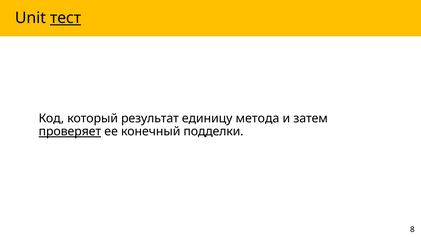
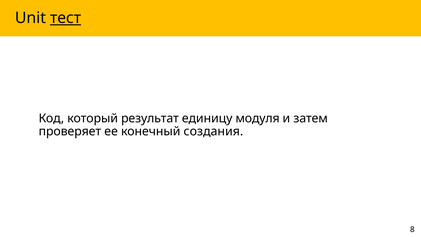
метода: метода -> модуля (258, 118)
проверяет underline: present -> none (70, 131)
подделки: подделки -> создания (213, 131)
